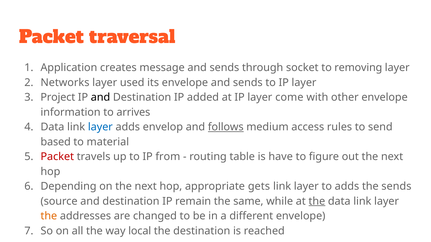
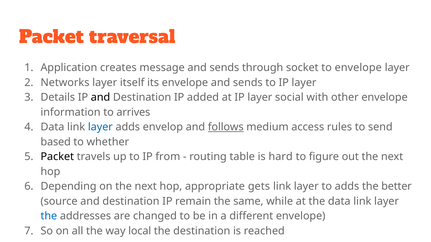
to removing: removing -> envelope (358, 68)
used: used -> itself (132, 83)
Project: Project -> Details (58, 98)
come: come -> social (289, 98)
material: material -> whether (108, 142)
Packet colour: red -> black (57, 157)
have: have -> hard (281, 157)
the sends: sends -> better (397, 187)
the underline: present -> none (317, 202)
the colour: orange -> blue (49, 216)
